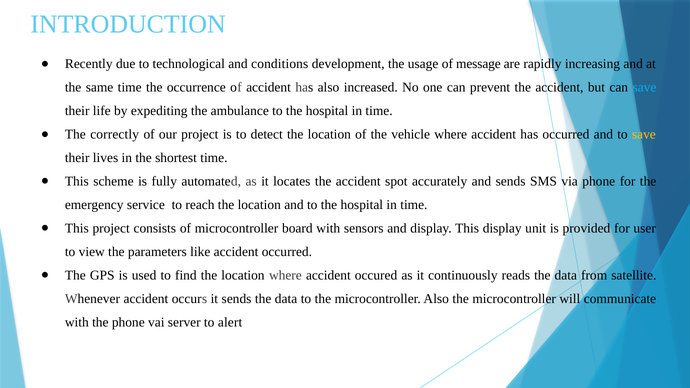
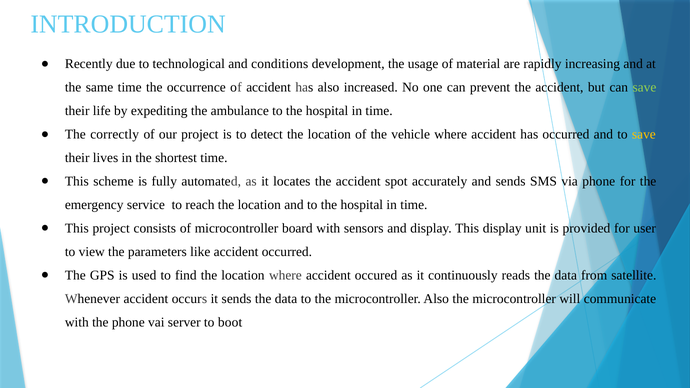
message: message -> material (478, 64)
save colour: light blue -> light green (644, 88)
alert: alert -> boot (230, 323)
